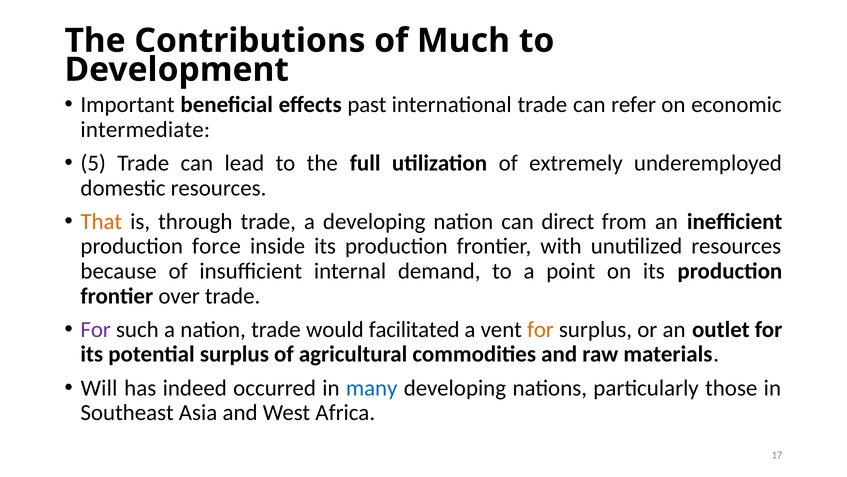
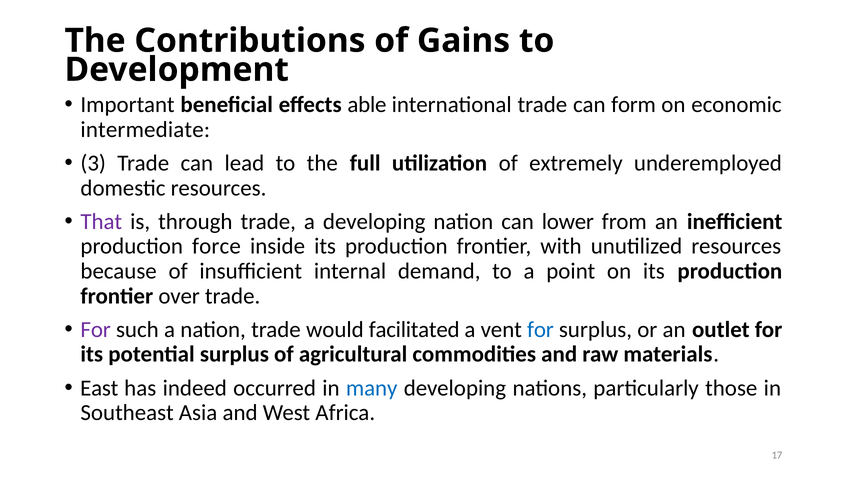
Much: Much -> Gains (464, 41)
past: past -> able (367, 105)
refer: refer -> form (634, 105)
5: 5 -> 3 (93, 163)
That colour: orange -> purple (101, 221)
direct: direct -> lower (568, 221)
for colour: orange -> blue (540, 329)
Will: Will -> East (99, 388)
